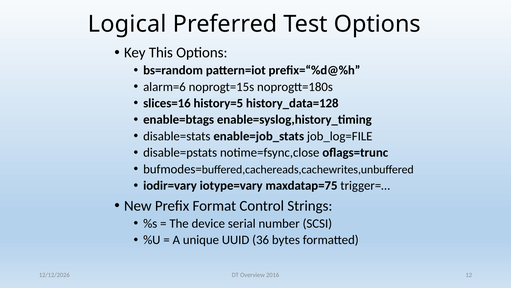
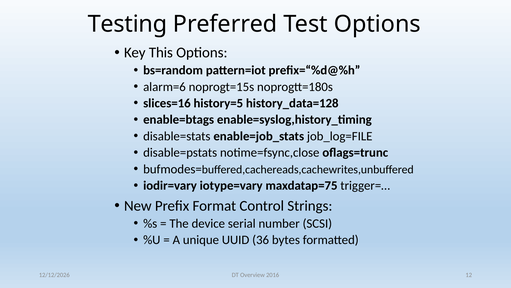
Logical: Logical -> Testing (127, 24)
